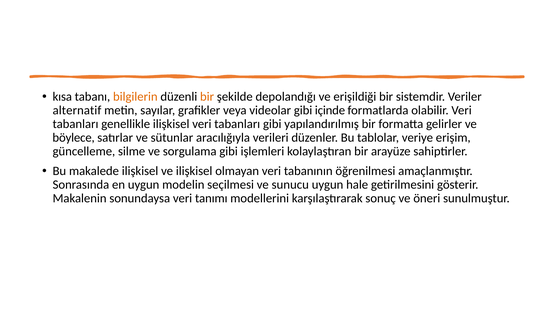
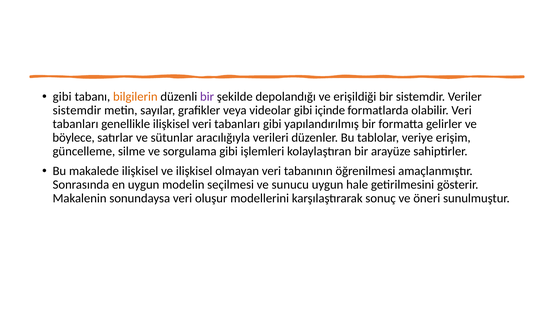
kısa: kısa -> gibi (62, 97)
bir colour: orange -> purple (207, 97)
alternatif: alternatif -> sistemdir (77, 110)
tanımı: tanımı -> oluşur (211, 198)
